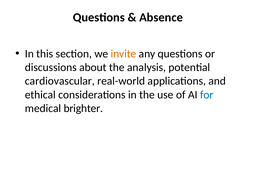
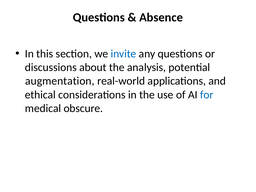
invite colour: orange -> blue (123, 54)
cardiovascular: cardiovascular -> augmentation (60, 81)
brighter: brighter -> obscure (83, 108)
